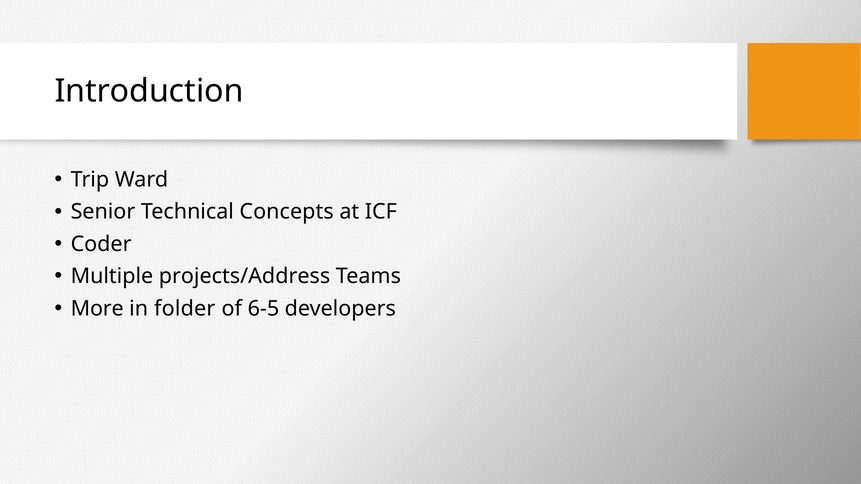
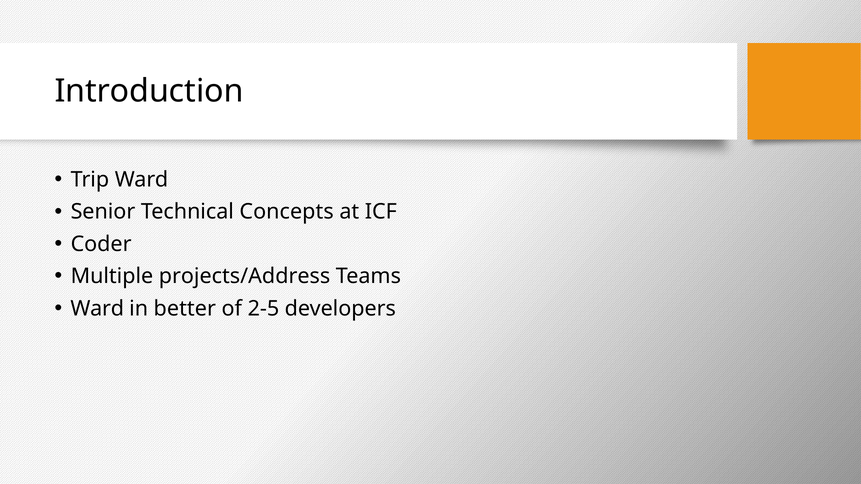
More: More -> Ward (97, 309)
folder: folder -> better (185, 309)
6-5: 6-5 -> 2-5 (263, 309)
